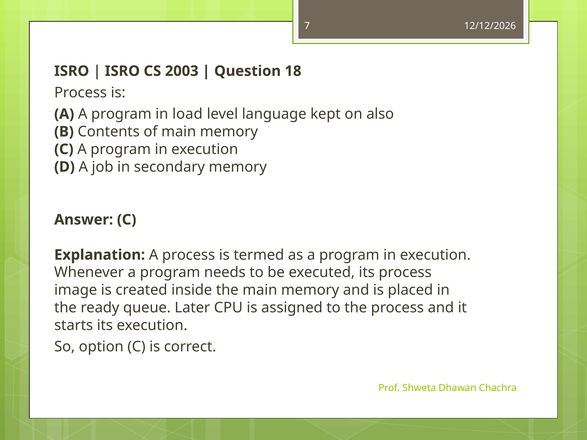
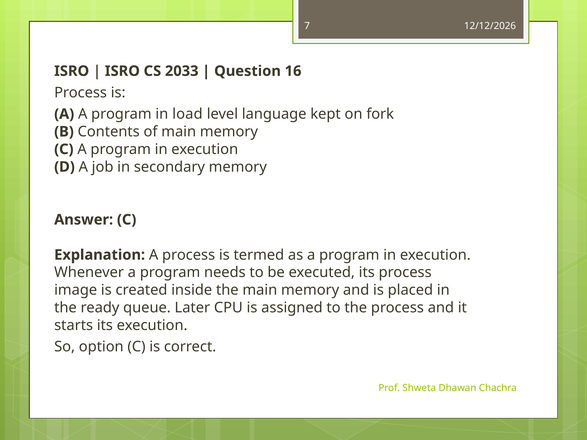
2003: 2003 -> 2033 (182, 71)
18: 18 -> 16 (293, 71)
also: also -> fork (380, 114)
